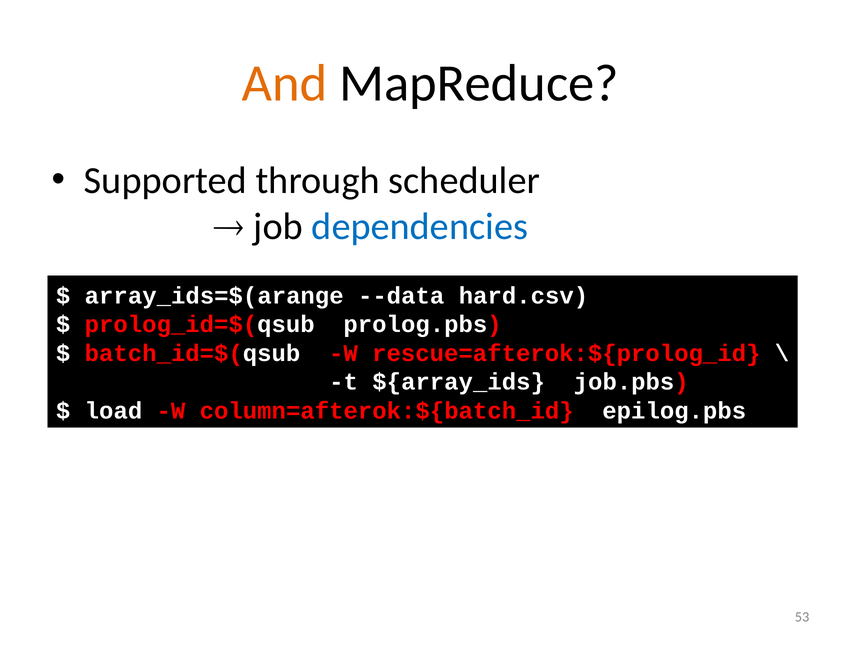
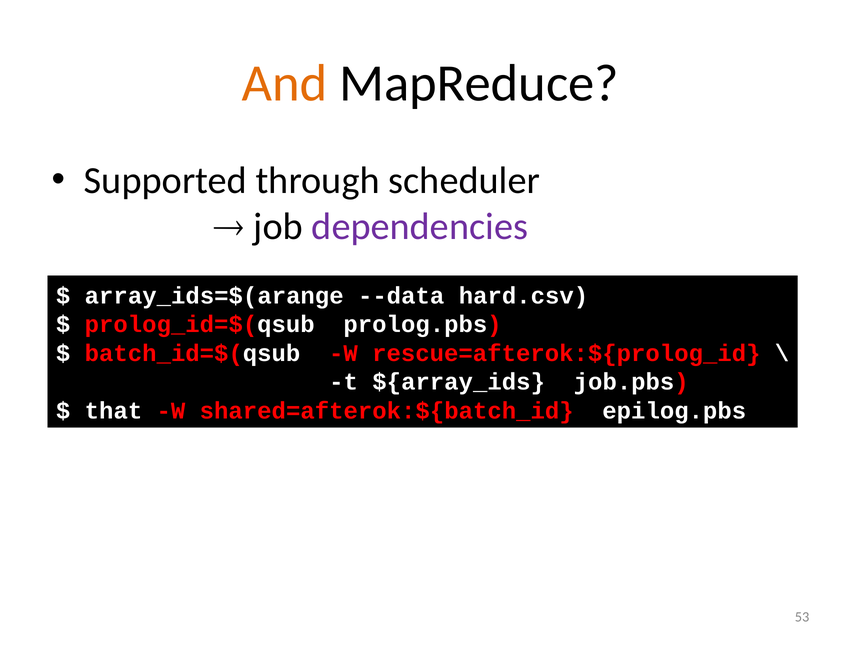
dependencies colour: blue -> purple (420, 227)
load: load -> that (113, 411)
column=afterok:${batch_id: column=afterok:${batch_id -> shared=afterok:${batch_id (387, 411)
